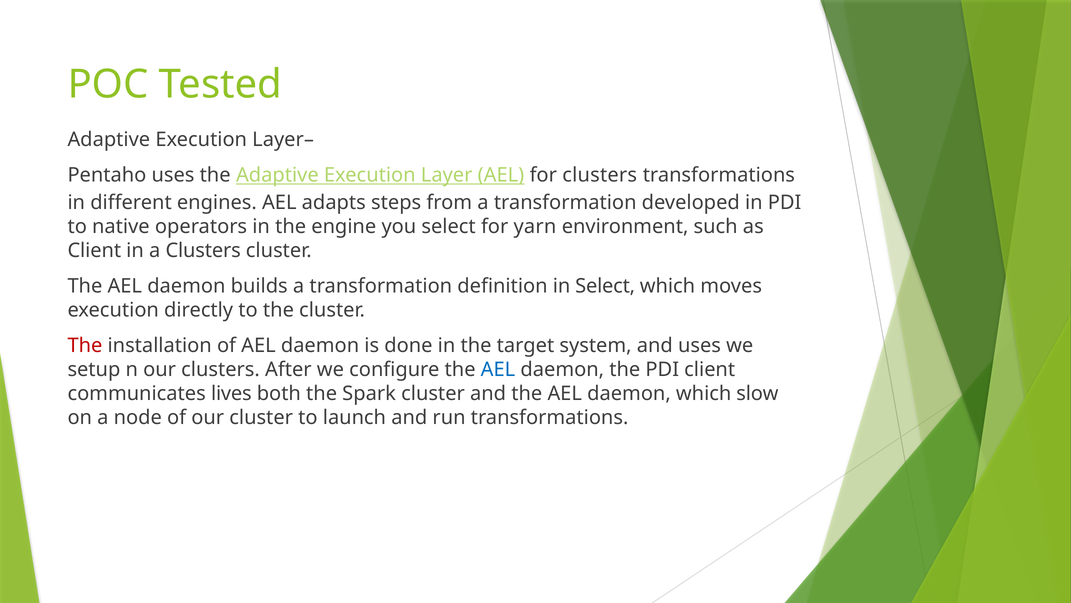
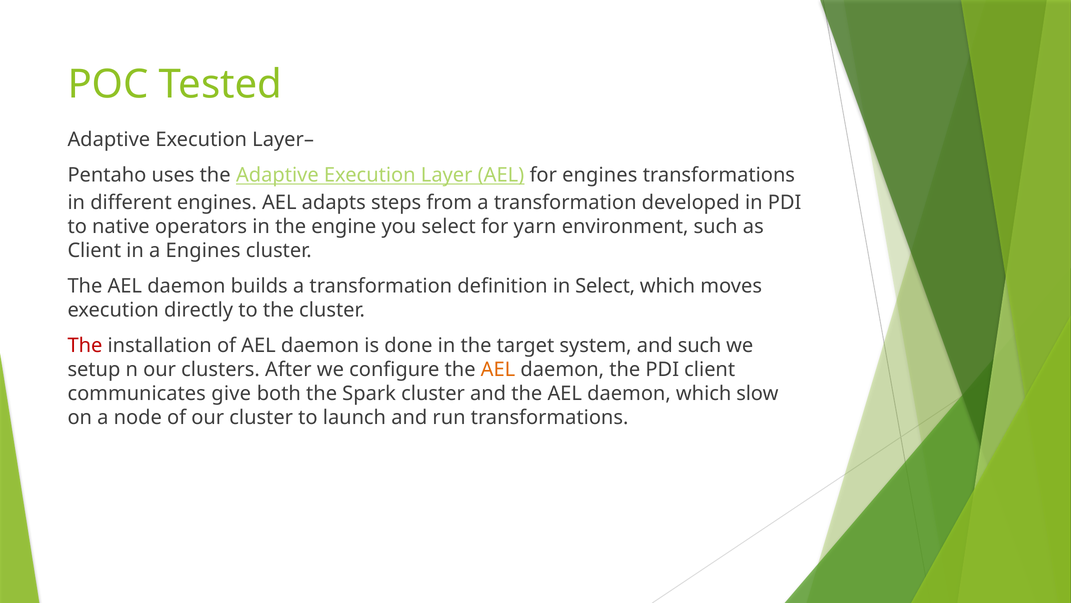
for clusters: clusters -> engines (600, 175)
a Clusters: Clusters -> Engines (203, 250)
and uses: uses -> such (700, 345)
AEL colour: blue -> orange (498, 369)
lives: lives -> give (231, 393)
